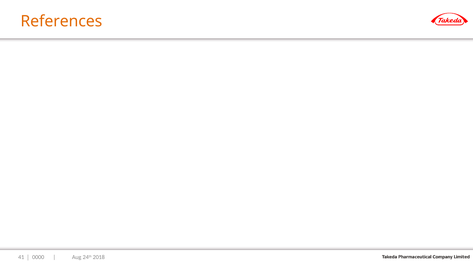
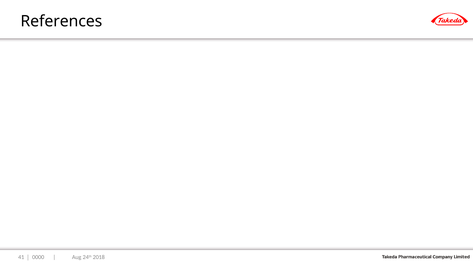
References colour: orange -> black (61, 21)
